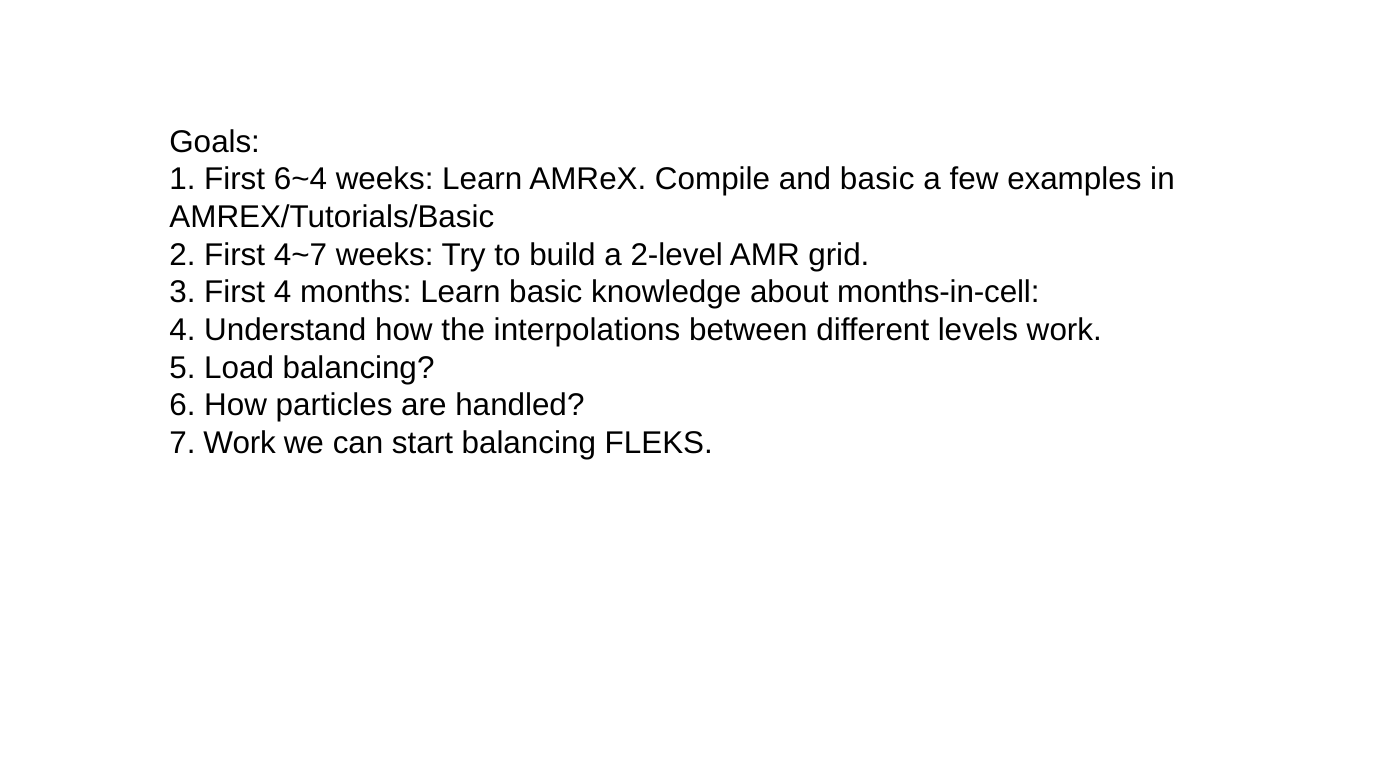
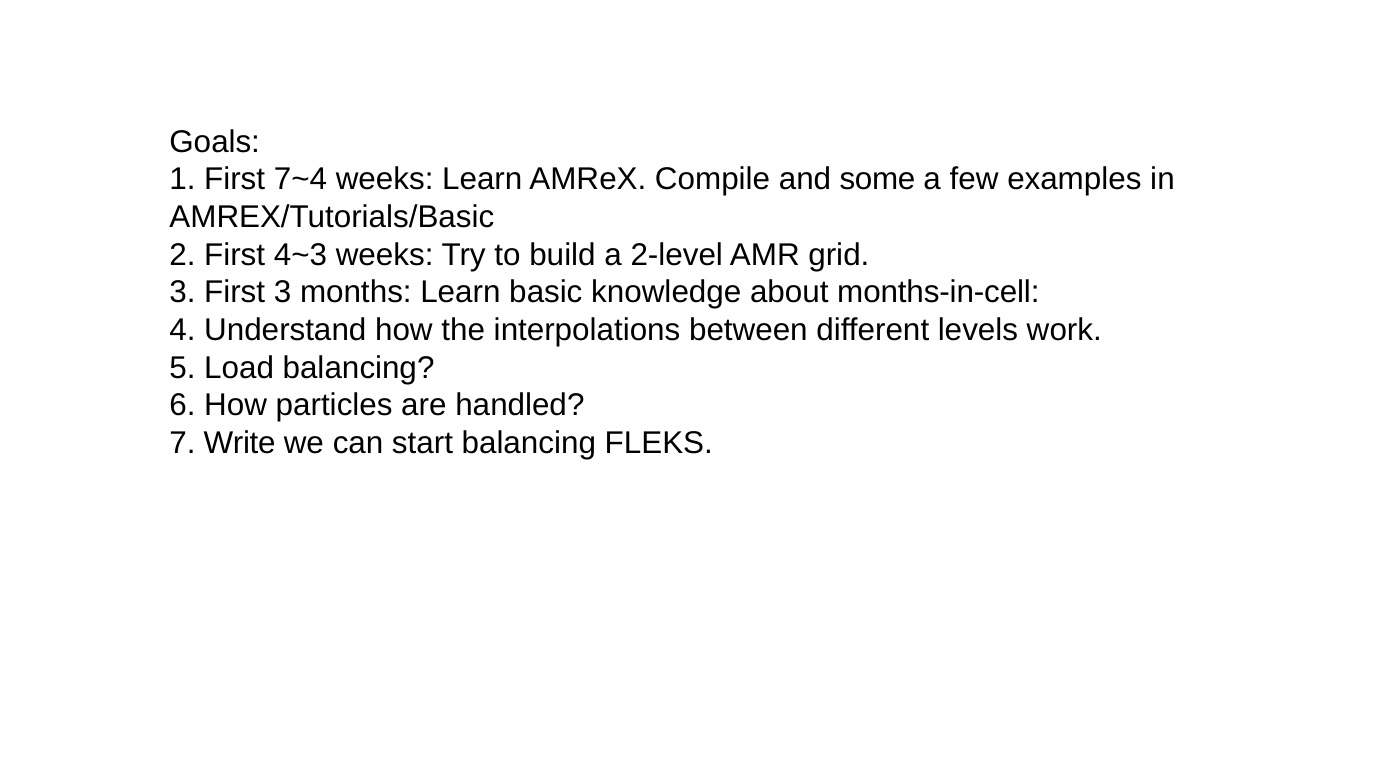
6~4: 6~4 -> 7~4 (301, 179)
and basic: basic -> some (878, 179)
4~7: 4~7 -> 4~3 (301, 255)
First 4: 4 -> 3 (283, 292)
7 Work: Work -> Write (240, 443)
